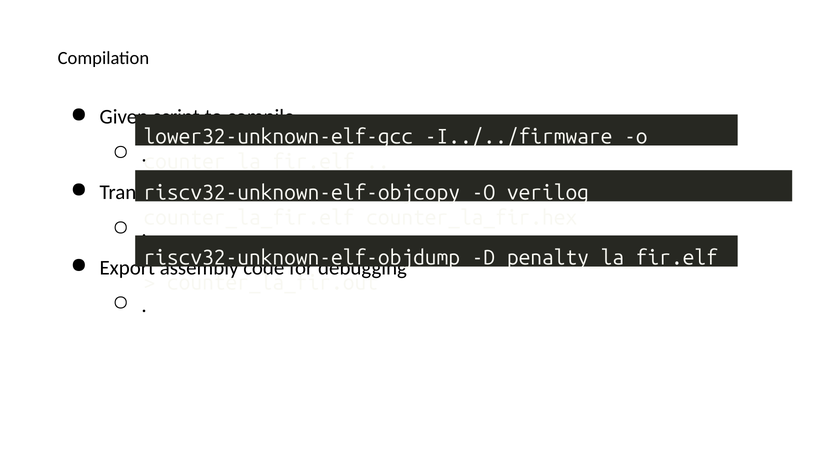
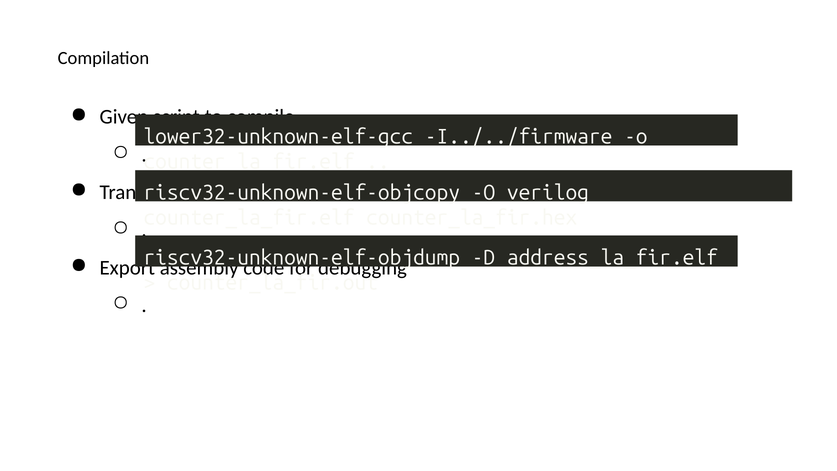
penalty_la_fir.elf: penalty_la_fir.elf -> address_la_fir.elf (612, 258)
